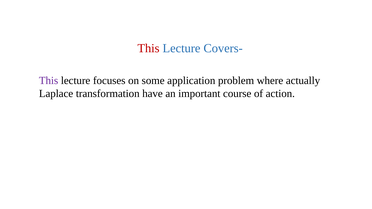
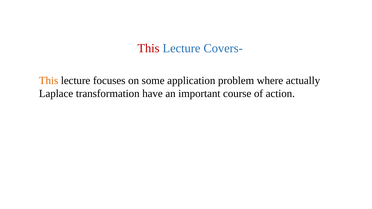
This colour: purple -> orange (49, 81)
